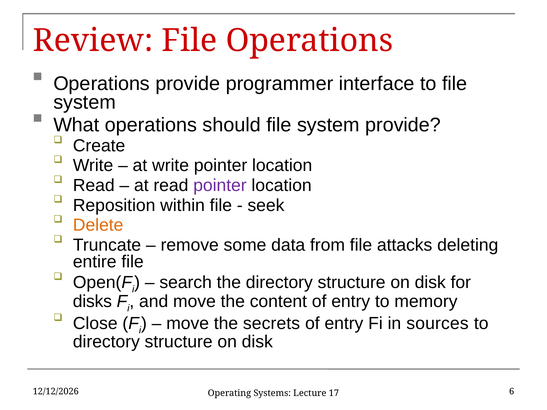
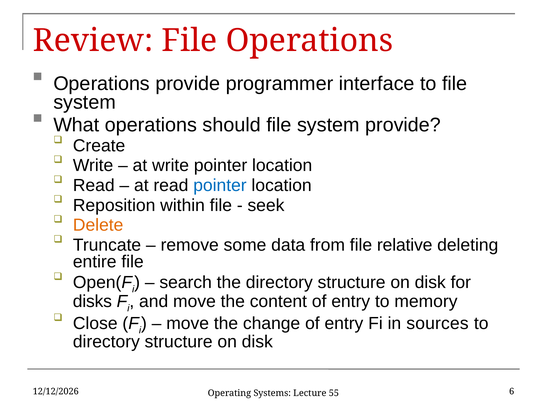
pointer colour: purple -> blue (220, 186)
attacks: attacks -> relative (405, 245)
secrets: secrets -> change (272, 324)
17: 17 -> 55 (334, 394)
